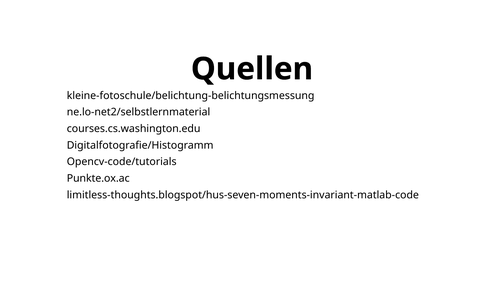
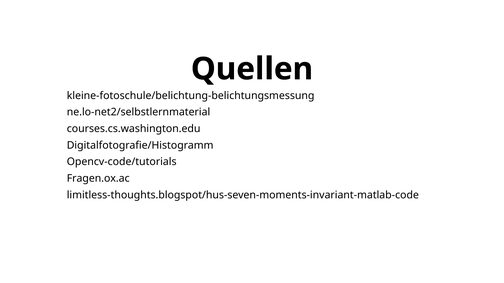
Punkte.ox.ac: Punkte.ox.ac -> Fragen.ox.ac (98, 179)
